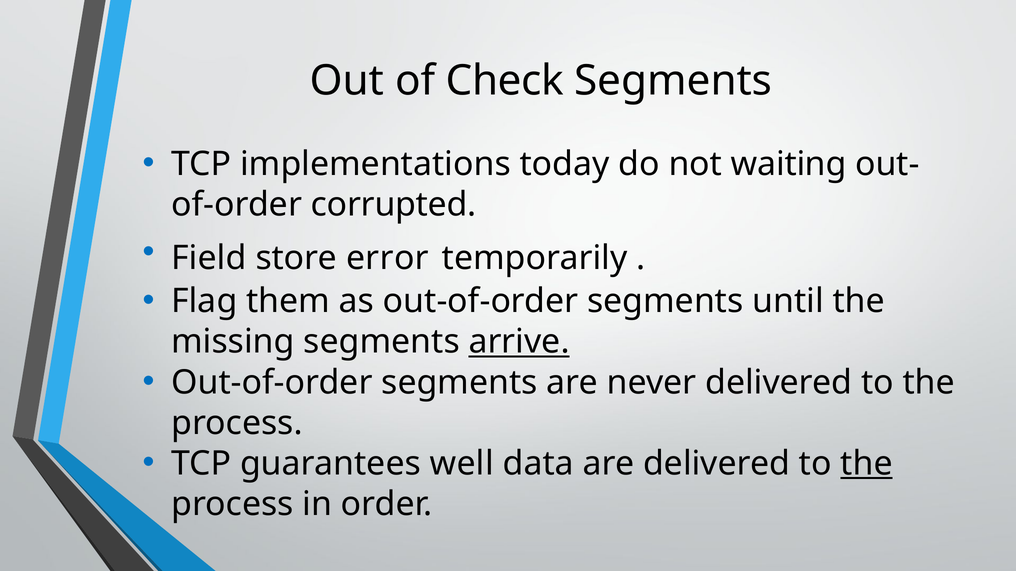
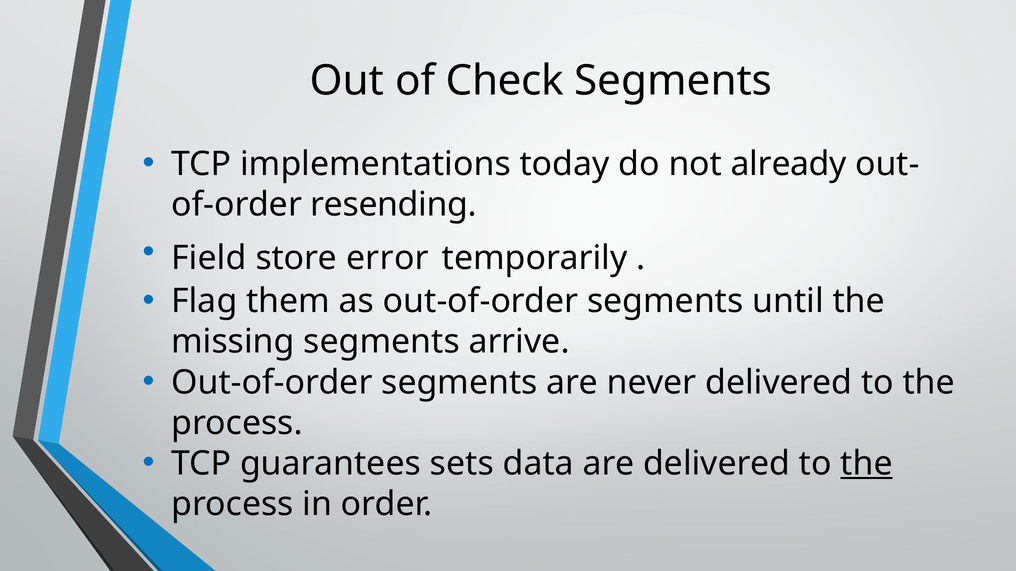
waiting: waiting -> already (789, 164)
corrupted: corrupted -> resending (394, 205)
arrive underline: present -> none (519, 342)
well: well -> sets (462, 464)
